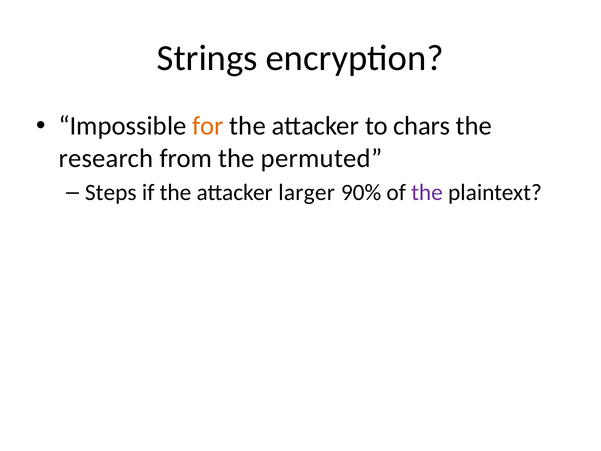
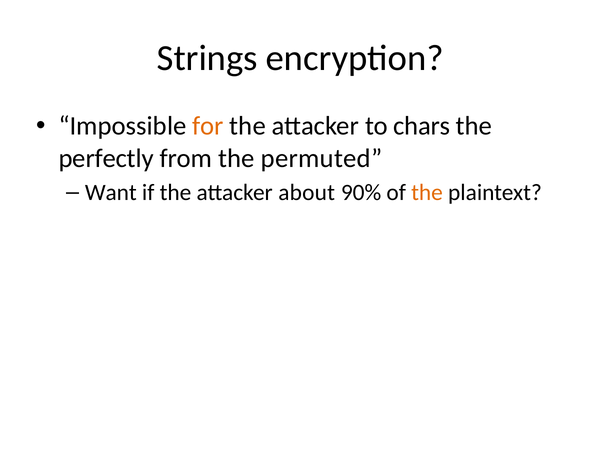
research: research -> perfectly (106, 158)
Steps: Steps -> Want (111, 193)
larger: larger -> about (307, 193)
the colour: purple -> orange (427, 193)
